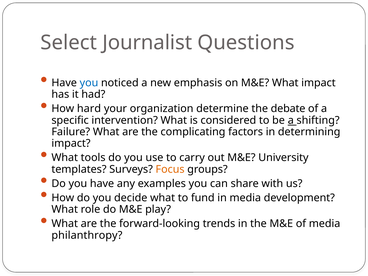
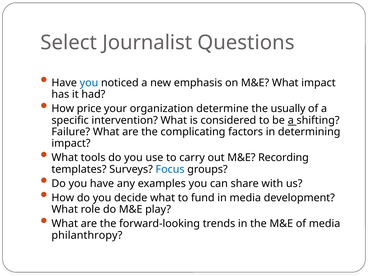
hard: hard -> price (89, 109)
debate: debate -> usually (288, 109)
University: University -> Recording (283, 158)
Focus colour: orange -> blue (170, 169)
